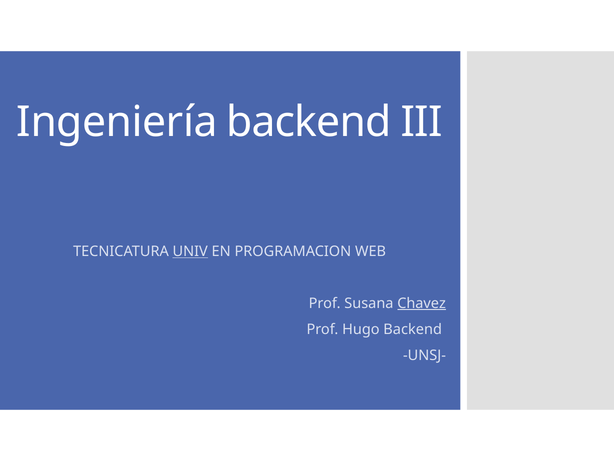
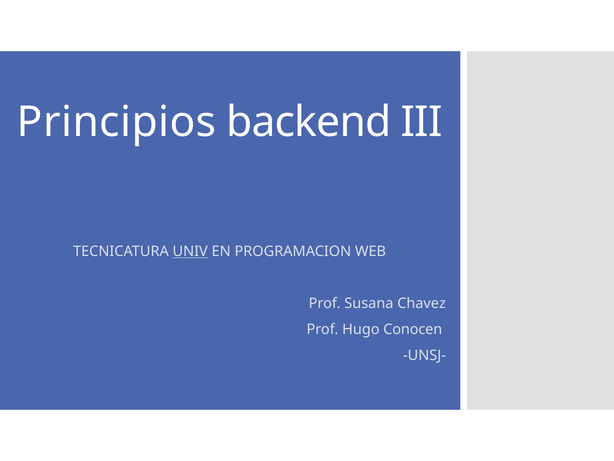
Ingeniería: Ingeniería -> Principios (117, 122)
Chavez underline: present -> none (422, 303)
Hugo Backend: Backend -> Conocen (413, 329)
